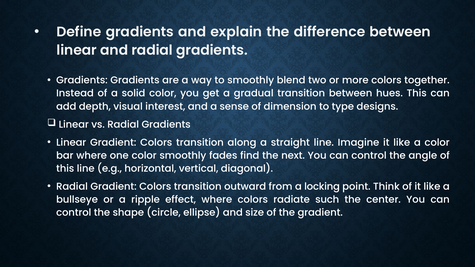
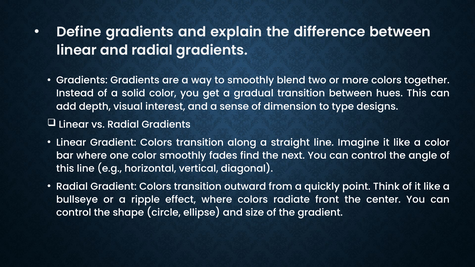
locking: locking -> quickly (322, 187)
such: such -> front (327, 200)
